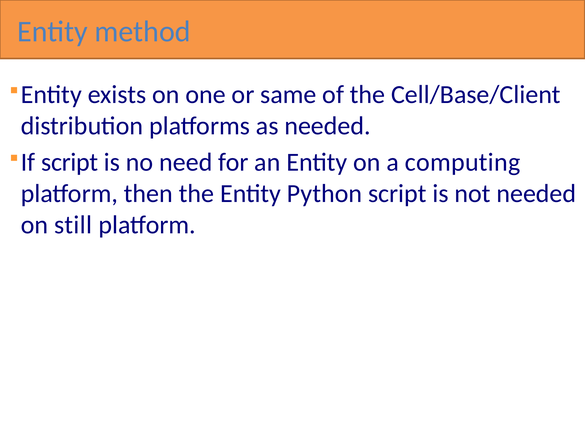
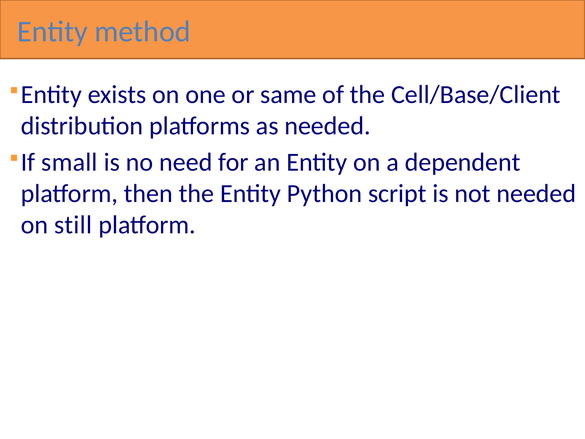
script: script -> small (69, 162)
computing: computing -> dependent (463, 162)
